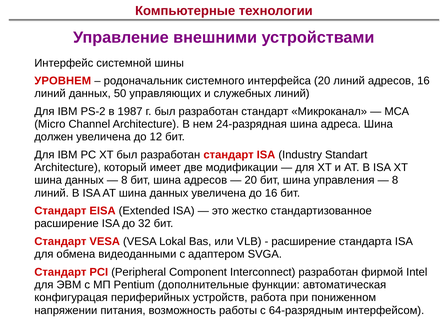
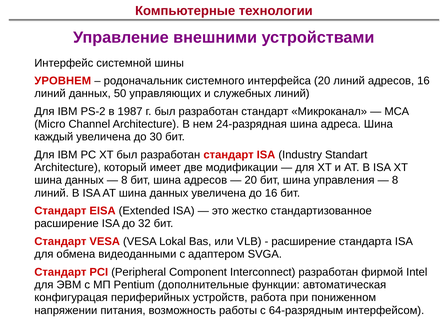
должен: должен -> каждый (54, 137)
12: 12 -> 30 (156, 137)
